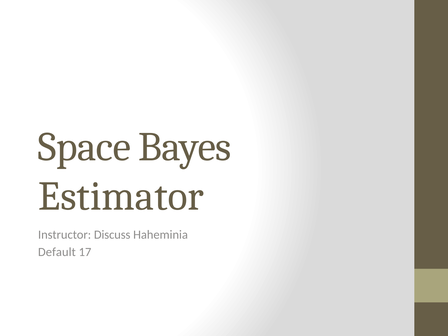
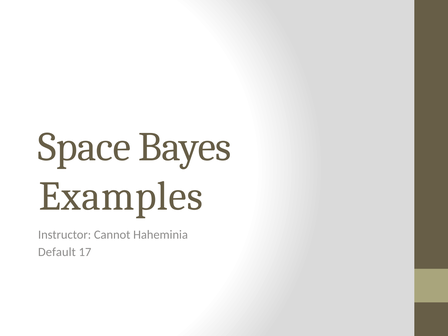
Estimator: Estimator -> Examples (121, 196)
Discuss: Discuss -> Cannot (112, 235)
